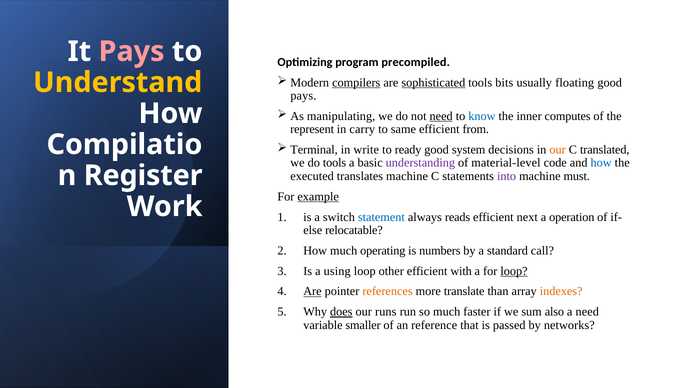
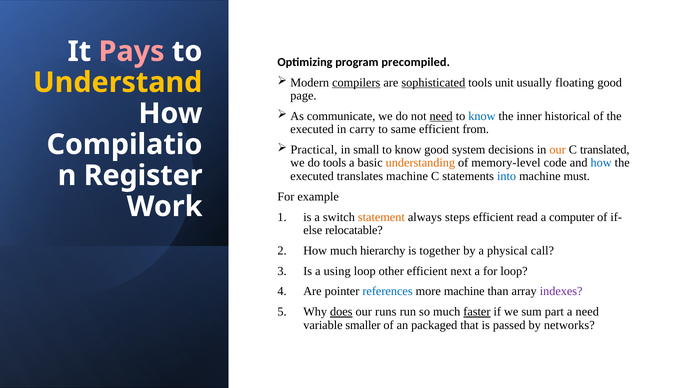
bits: bits -> unit (504, 82)
pays: pays -> page (303, 96)
manipulating: manipulating -> communicate (341, 116)
computes: computes -> historical (568, 116)
represent: represent -> executed (312, 129)
Terminal: Terminal -> Practical (314, 150)
write: write -> small (366, 150)
ready: ready -> know (408, 150)
understanding colour: purple -> orange (420, 163)
material-level: material-level -> memory-level (506, 163)
into colour: purple -> blue (507, 176)
example underline: present -> none (318, 197)
statement colour: blue -> orange (381, 217)
reads: reads -> steps (457, 217)
next: next -> read (527, 217)
operation: operation -> computer (572, 217)
operating: operating -> hierarchy (383, 251)
numbers: numbers -> together (440, 251)
standard: standard -> physical (507, 251)
with: with -> next (461, 271)
loop underline: present -> none (514, 271)
Are underline: present -> none (312, 292)
references colour: orange -> blue (388, 292)
more translate: translate -> machine (464, 292)
indexes colour: orange -> purple (561, 292)
faster underline: none -> present (477, 312)
also: also -> part (554, 312)
reference: reference -> packaged (434, 325)
